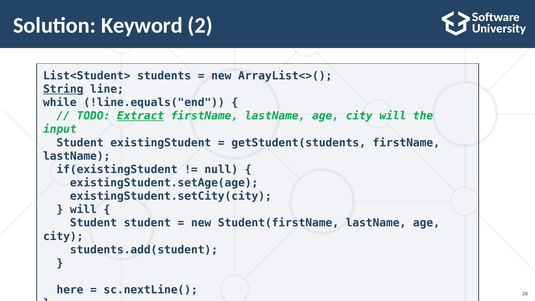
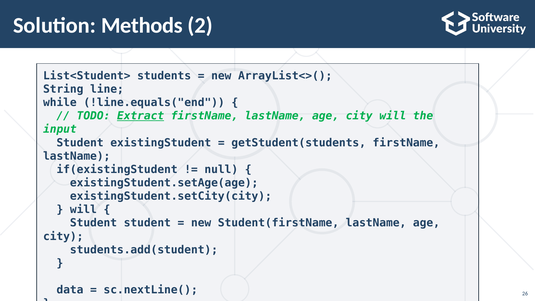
Keyword: Keyword -> Methods (142, 25)
String underline: present -> none (63, 89)
here: here -> data (70, 290)
